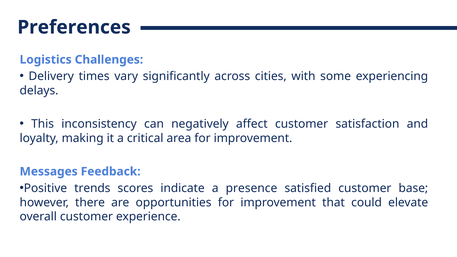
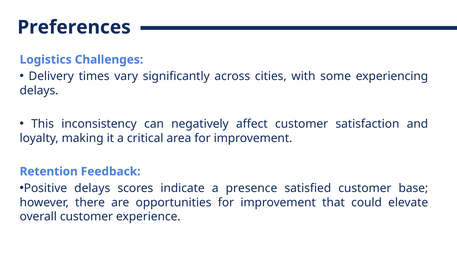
Messages: Messages -> Retention (49, 172)
Positive trends: trends -> delays (92, 188)
